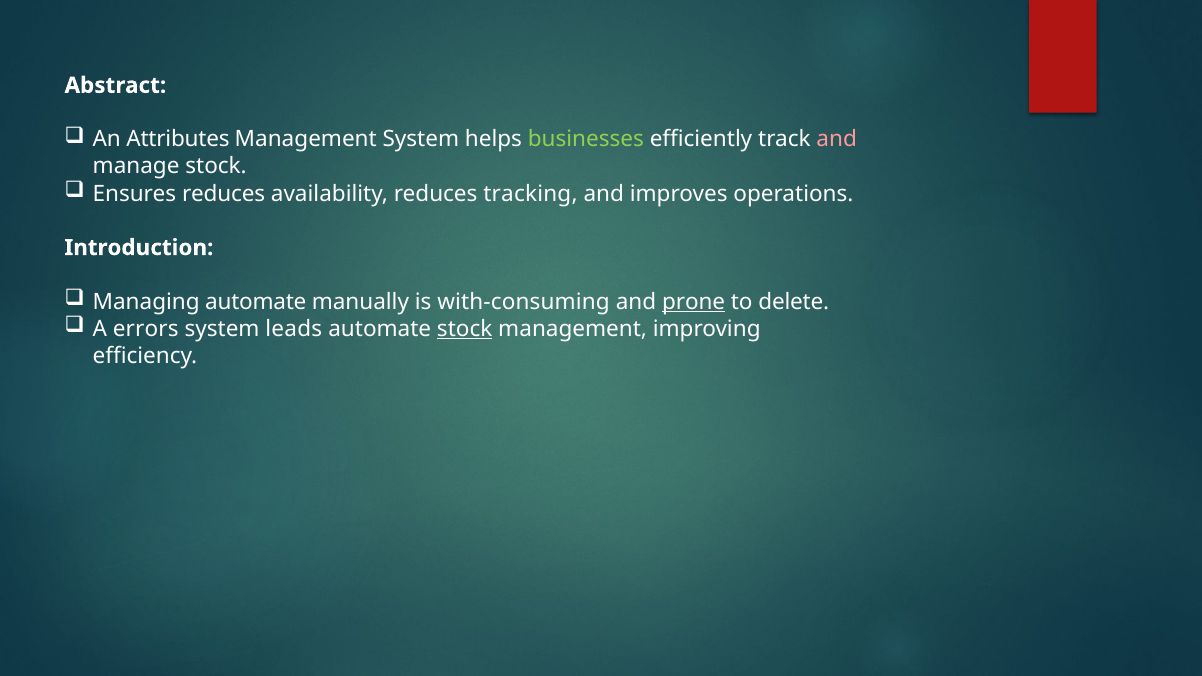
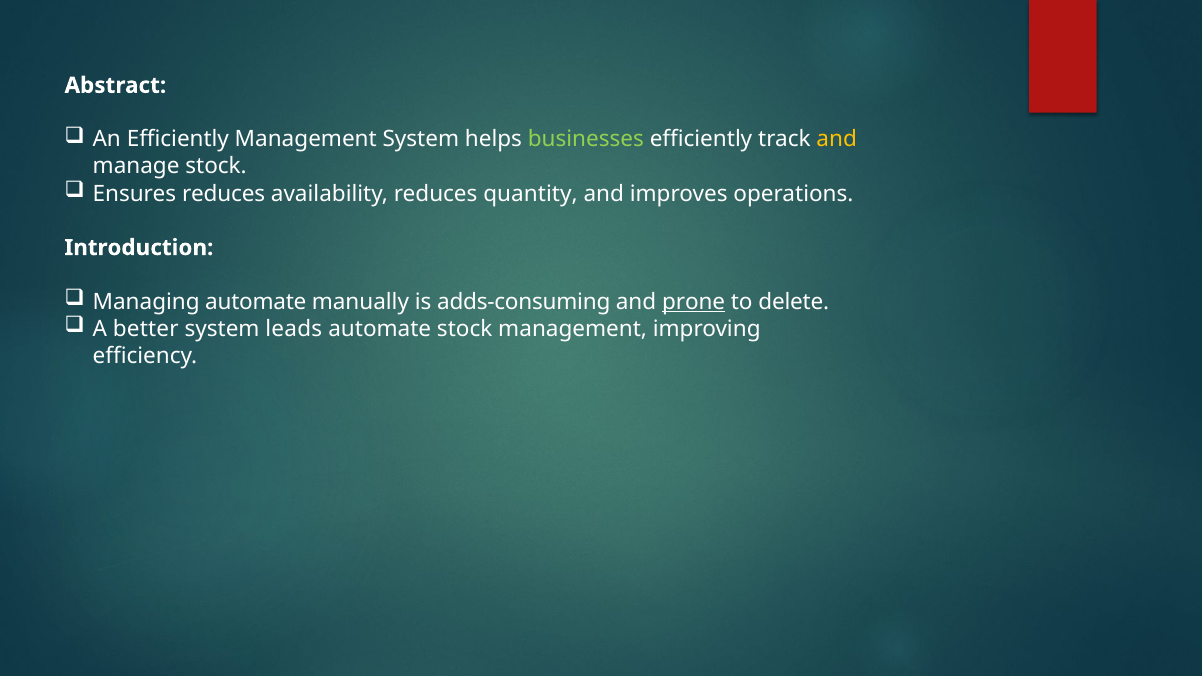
An Attributes: Attributes -> Efficiently (178, 140)
and colour: pink -> yellow (837, 140)
tracking: tracking -> quantity (531, 194)
with-consuming: with-consuming -> adds-consuming (524, 302)
errors: errors -> better (146, 329)
stock underline: present -> none (465, 329)
